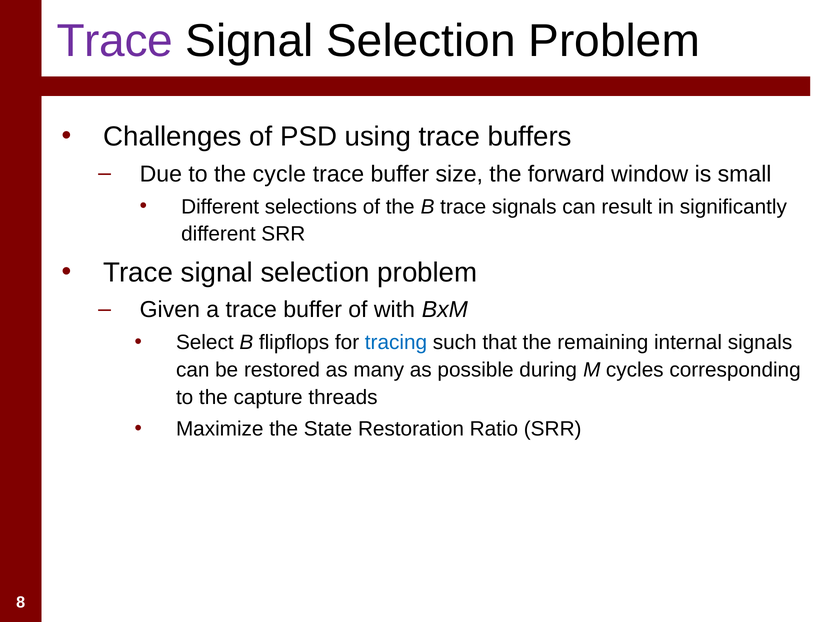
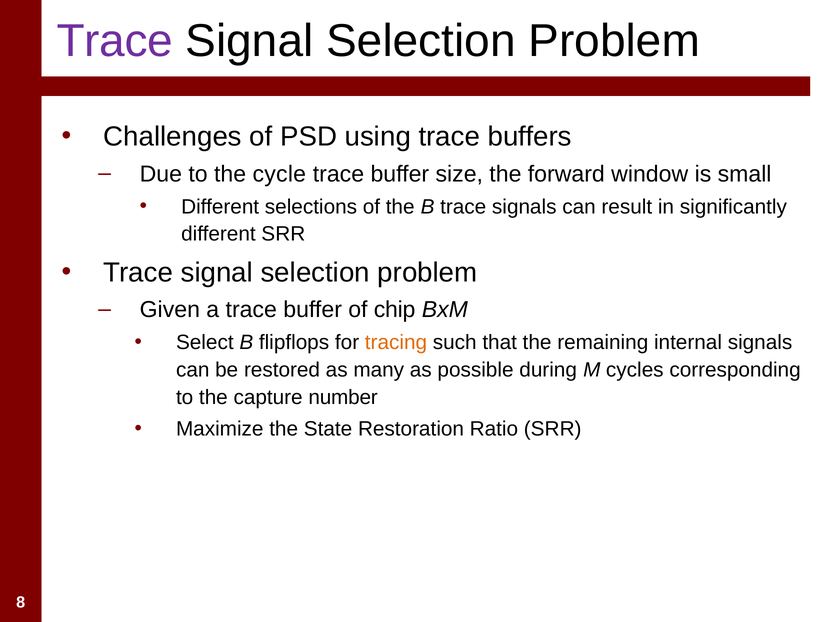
with: with -> chip (395, 310)
tracing colour: blue -> orange (396, 343)
threads: threads -> number (343, 398)
